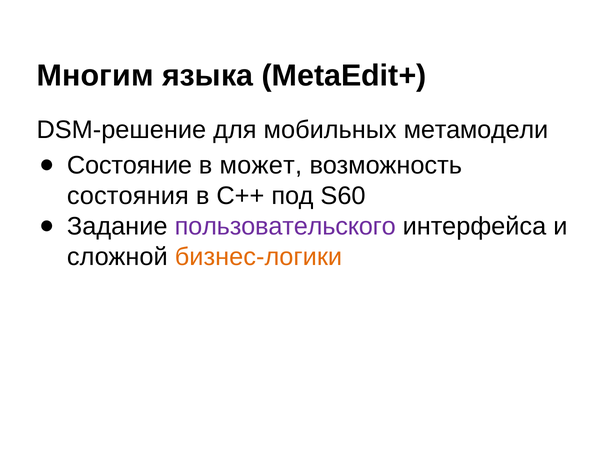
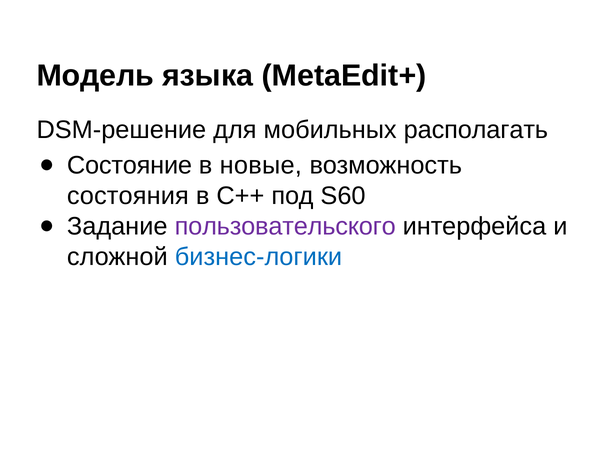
Многим: Многим -> Модель (95, 76)
метамодели: метамодели -> располагать (476, 130)
может: может -> новые (261, 165)
бизнес-логики colour: orange -> blue (258, 257)
